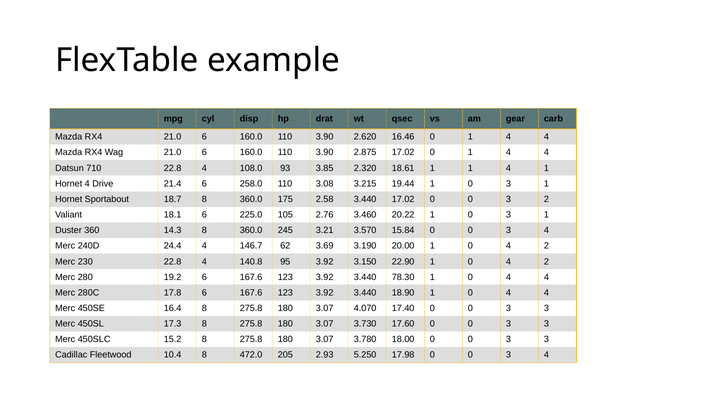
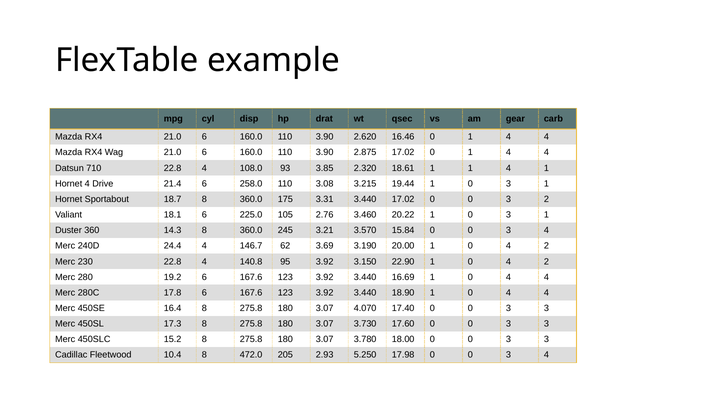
2.58: 2.58 -> 3.31 (325, 199)
78.30: 78.30 -> 16.69 (403, 277)
